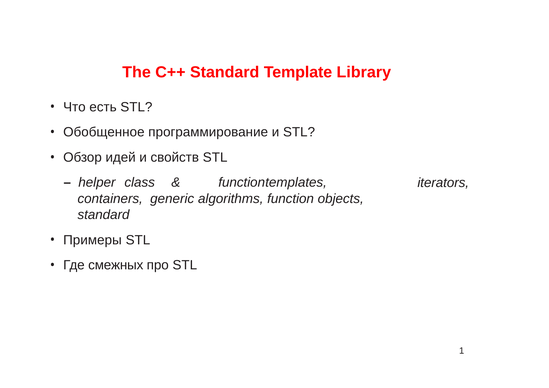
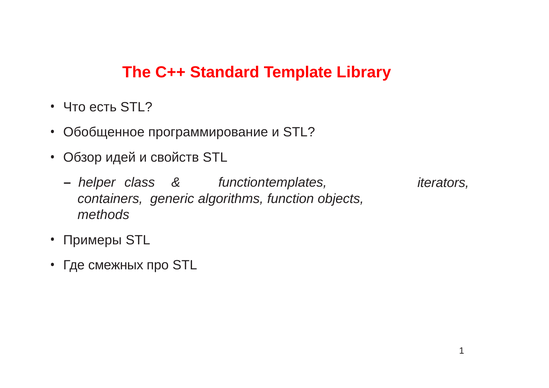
standard: standard -> methods (103, 215)
